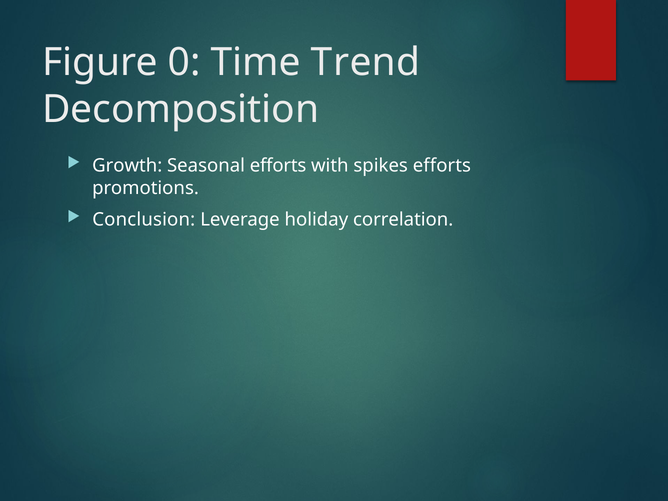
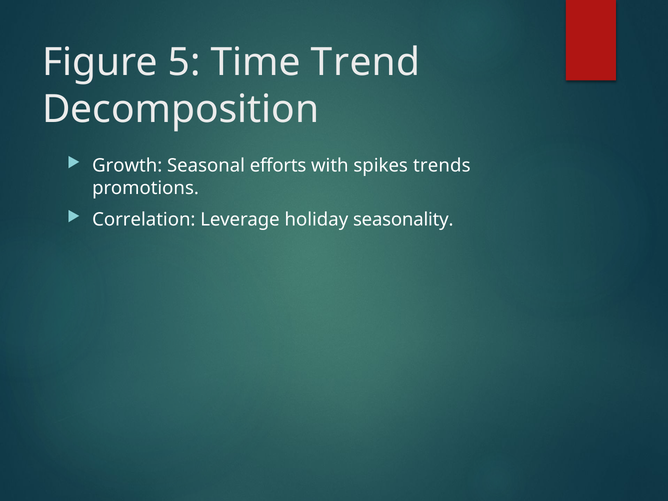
0: 0 -> 5 (184, 63)
spikes efforts: efforts -> trends (442, 166)
Conclusion: Conclusion -> Correlation (144, 220)
correlation: correlation -> seasonality (403, 220)
